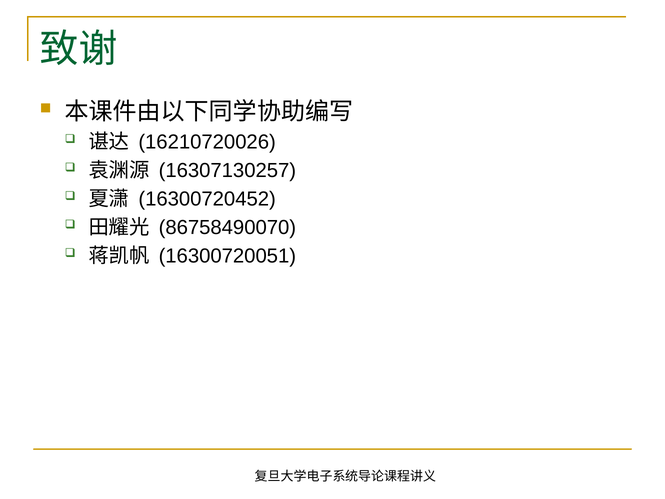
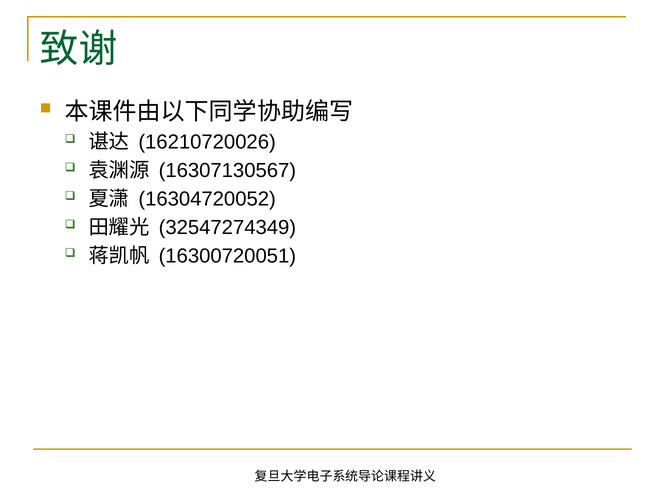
16307130257: 16307130257 -> 16307130567 (227, 170)
16300720452: 16300720452 -> 16304720052 (207, 199)
86758490070: 86758490070 -> 32547274349 (227, 227)
